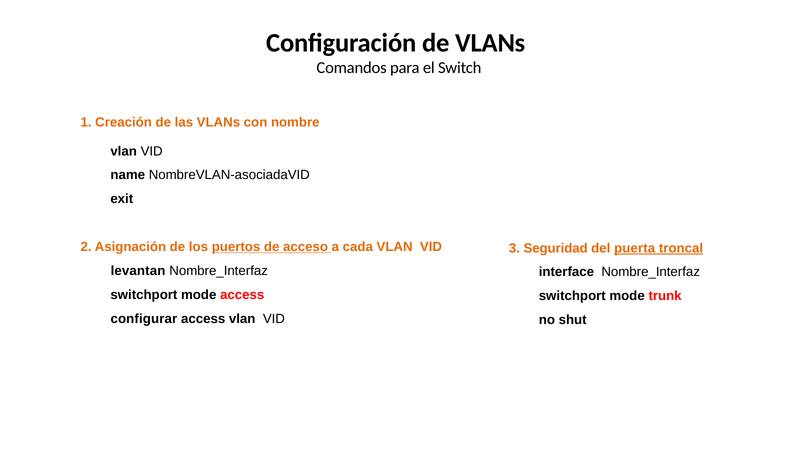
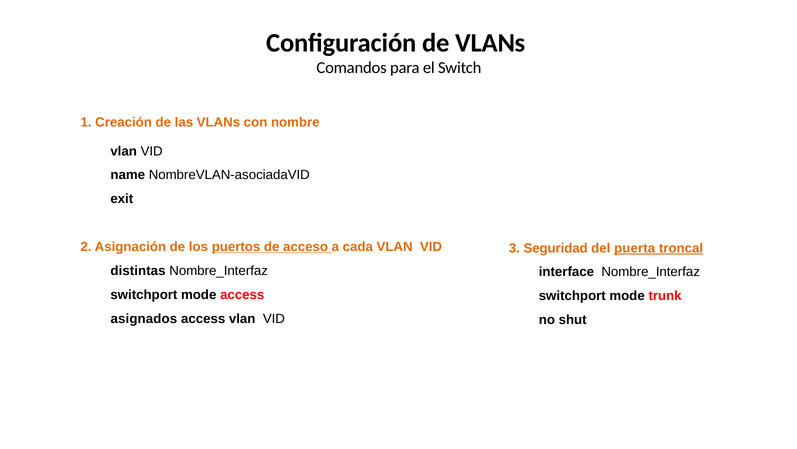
levantan: levantan -> distintas (138, 270)
configurar: configurar -> asignados (144, 318)
